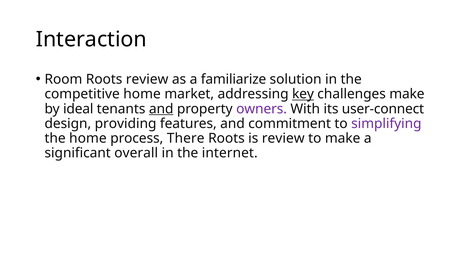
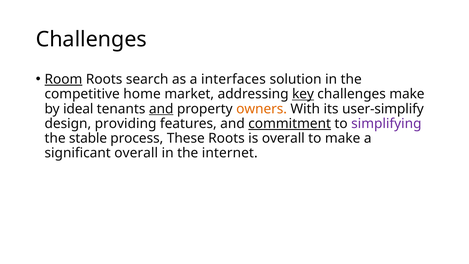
Interaction: Interaction -> Challenges (91, 39)
Room underline: none -> present (63, 79)
Roots review: review -> search (147, 79)
familiarize: familiarize -> interfaces (233, 79)
owners colour: purple -> orange (262, 109)
user-connect: user-connect -> user-simplify (383, 109)
commitment underline: none -> present (290, 124)
the home: home -> stable (88, 138)
There: There -> These (186, 138)
is review: review -> overall (283, 138)
